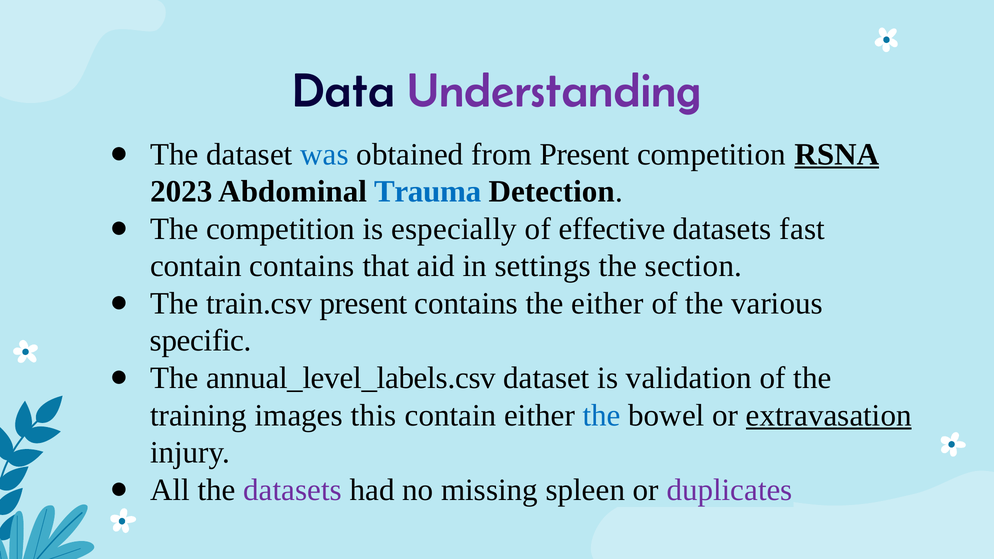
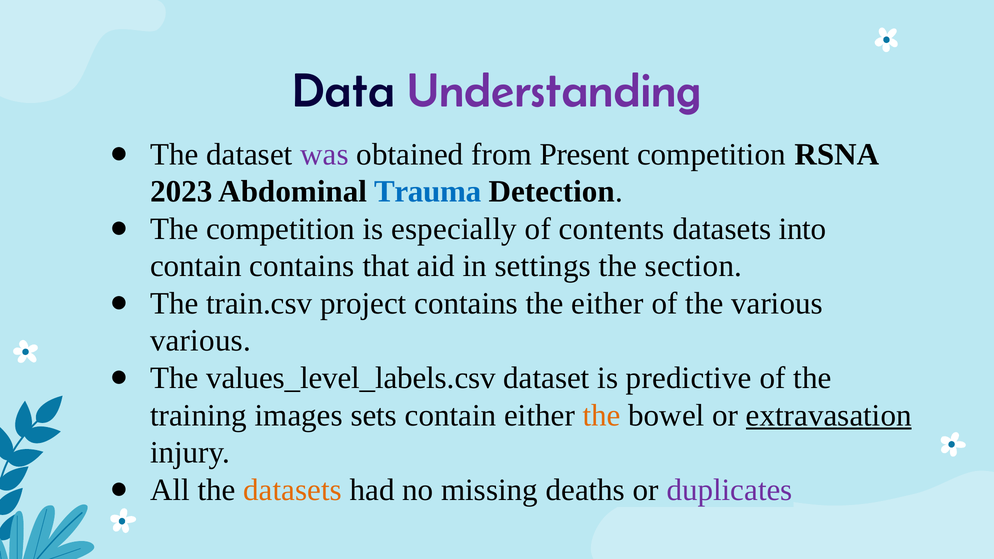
was colour: blue -> purple (325, 154)
RSNA underline: present -> none (837, 154)
effective: effective -> contents (612, 229)
fast: fast -> into (803, 229)
train.csv present: present -> project (363, 303)
specific: specific -> various (200, 341)
annual_level_labels.csv: annual_level_labels.csv -> values_level_labels.csv (351, 378)
validation: validation -> predictive (689, 378)
this: this -> sets (374, 415)
the colour: blue -> orange (602, 415)
datasets colour: purple -> orange (293, 490)
spleen: spleen -> deaths (585, 490)
